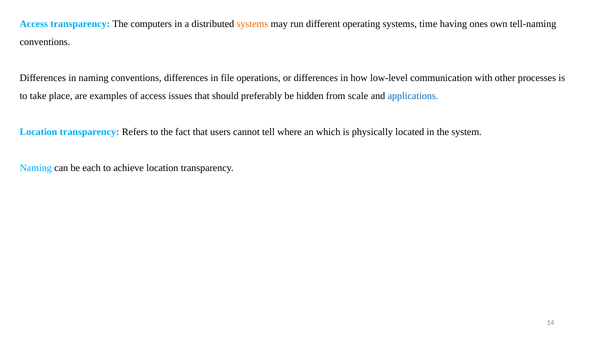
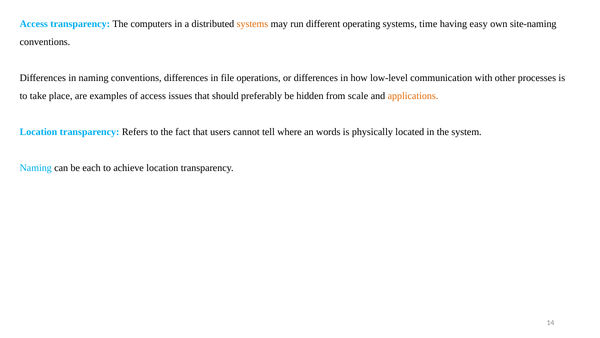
ones: ones -> easy (479, 24)
tell-naming: tell-naming -> site-naming (533, 24)
applications colour: blue -> orange (413, 96)
which: which -> words (328, 132)
